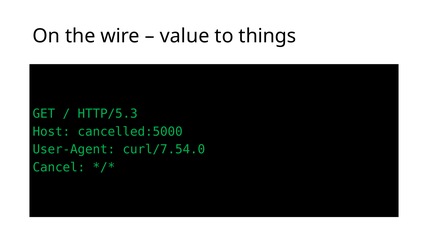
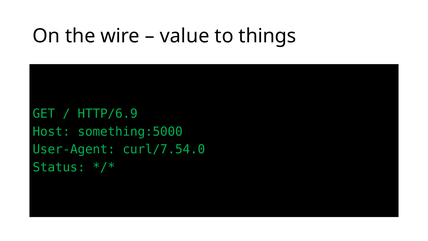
HTTP/5.3: HTTP/5.3 -> HTTP/6.9 (108, 113)
cancelled:5000: cancelled:5000 -> something:5000 (130, 131)
Cancel: Cancel -> Status (59, 167)
